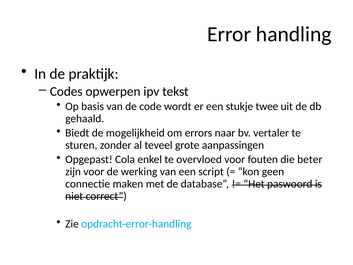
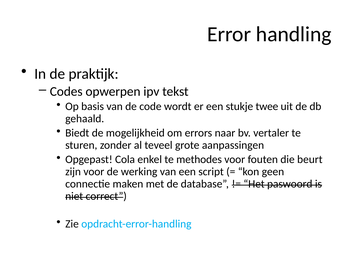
overvloed: overvloed -> methodes (199, 159)
beter: beter -> beurt (310, 159)
